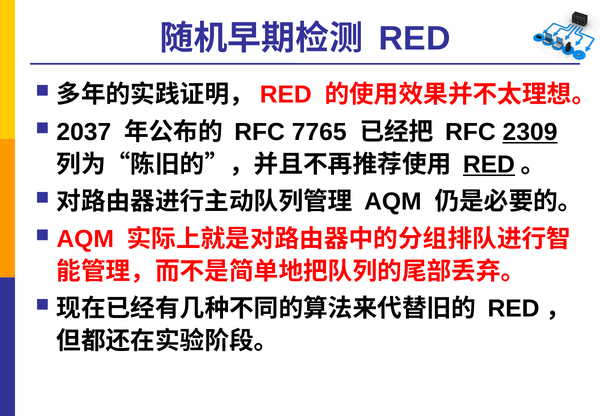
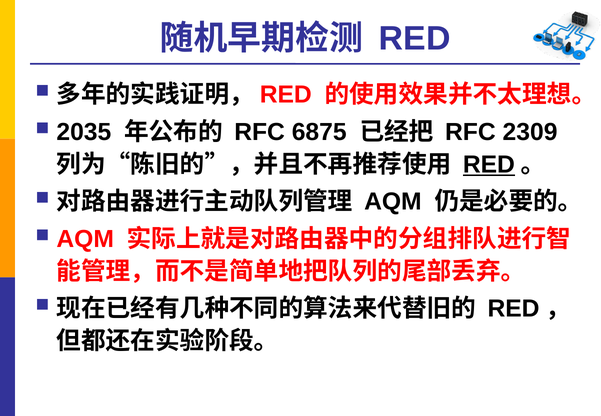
2037: 2037 -> 2035 (84, 132)
7765: 7765 -> 6875 (319, 132)
2309 underline: present -> none (530, 132)
